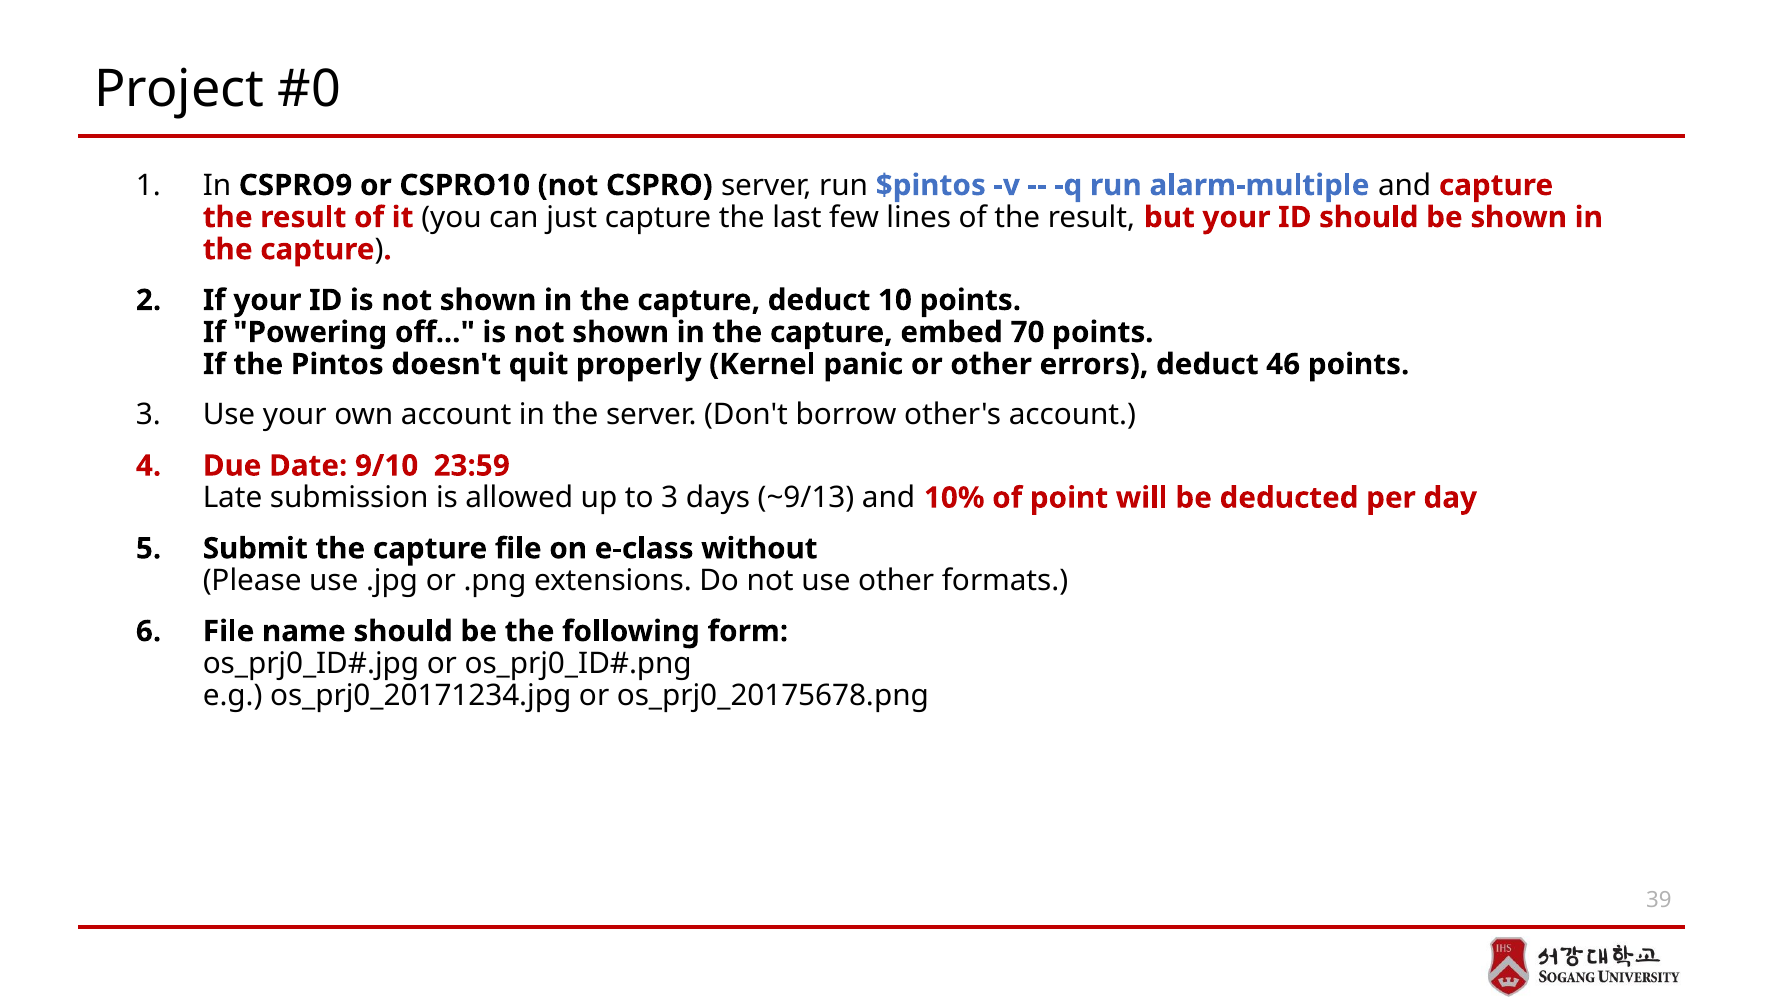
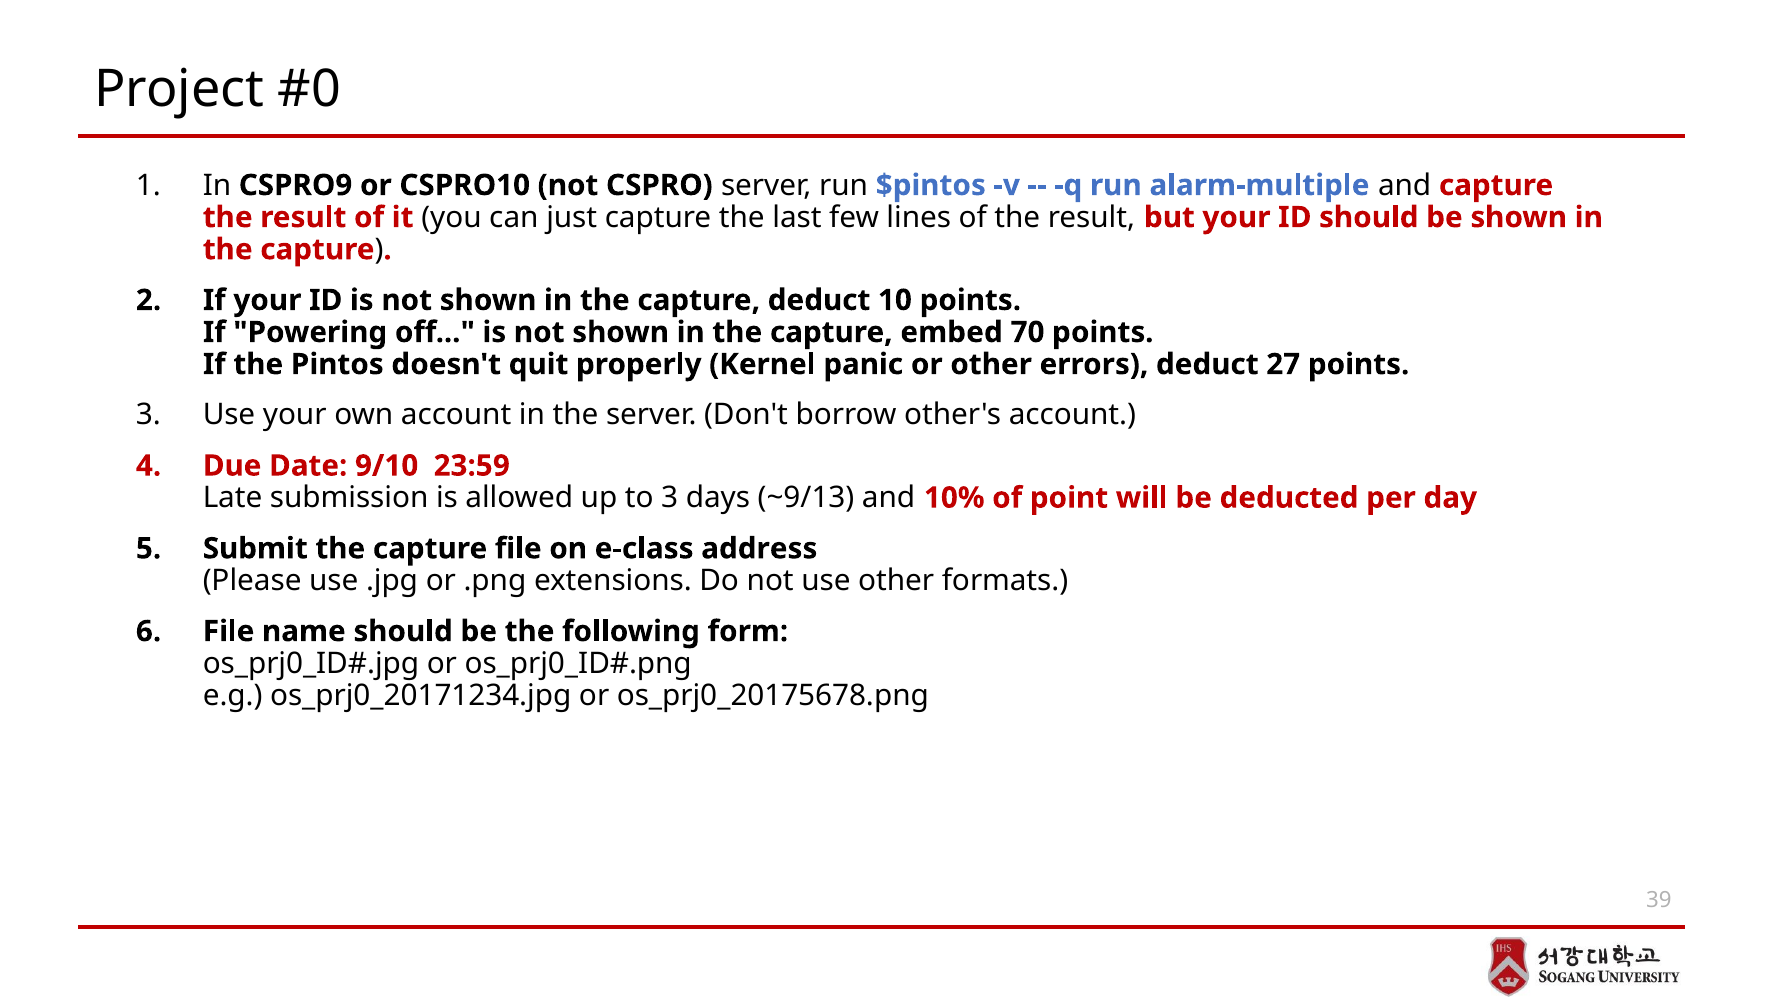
46: 46 -> 27 (1283, 364)
without: without -> address (759, 549)
